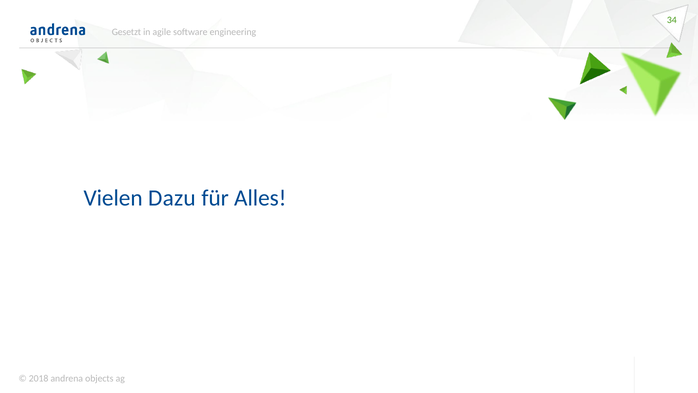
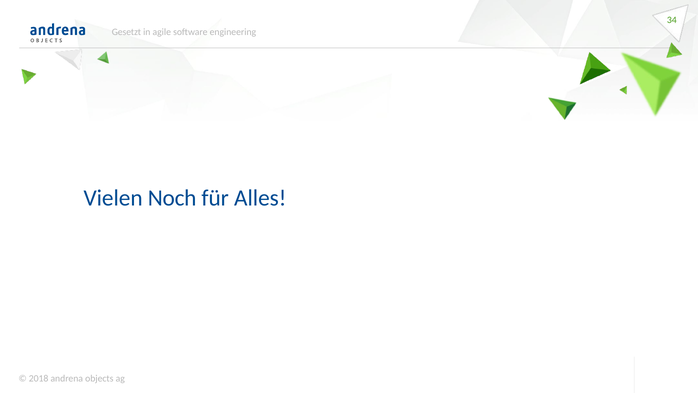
Dazu: Dazu -> Noch (172, 198)
